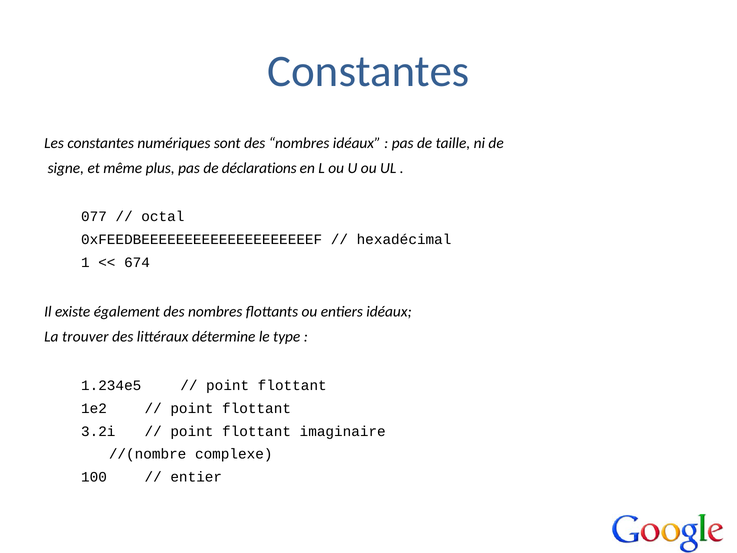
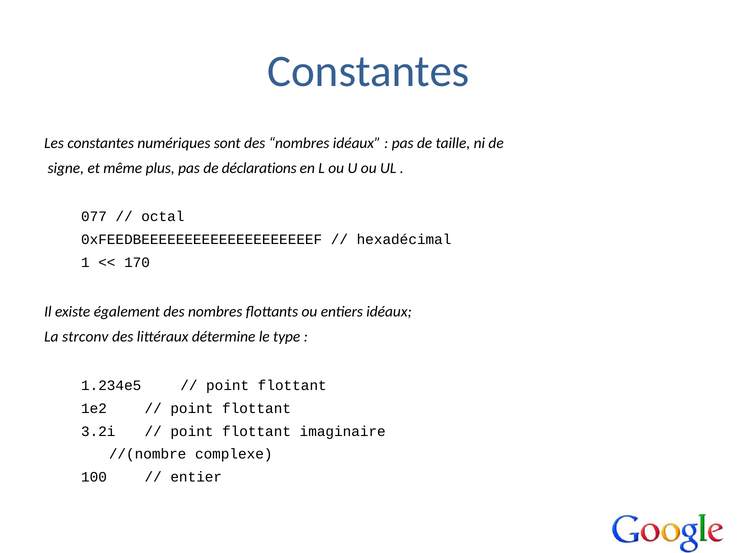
674: 674 -> 170 (137, 262)
trouver: trouver -> strconv (85, 337)
